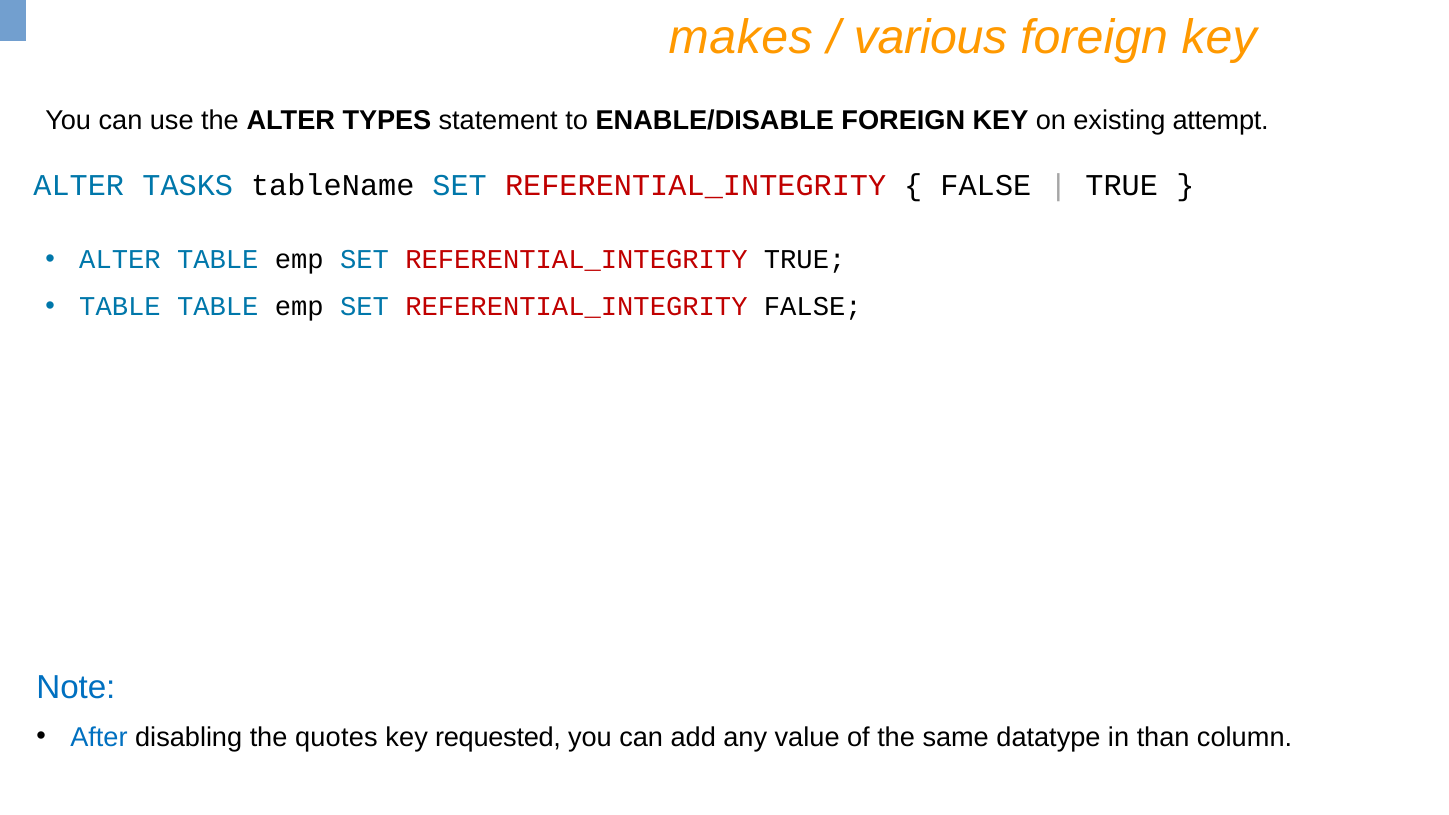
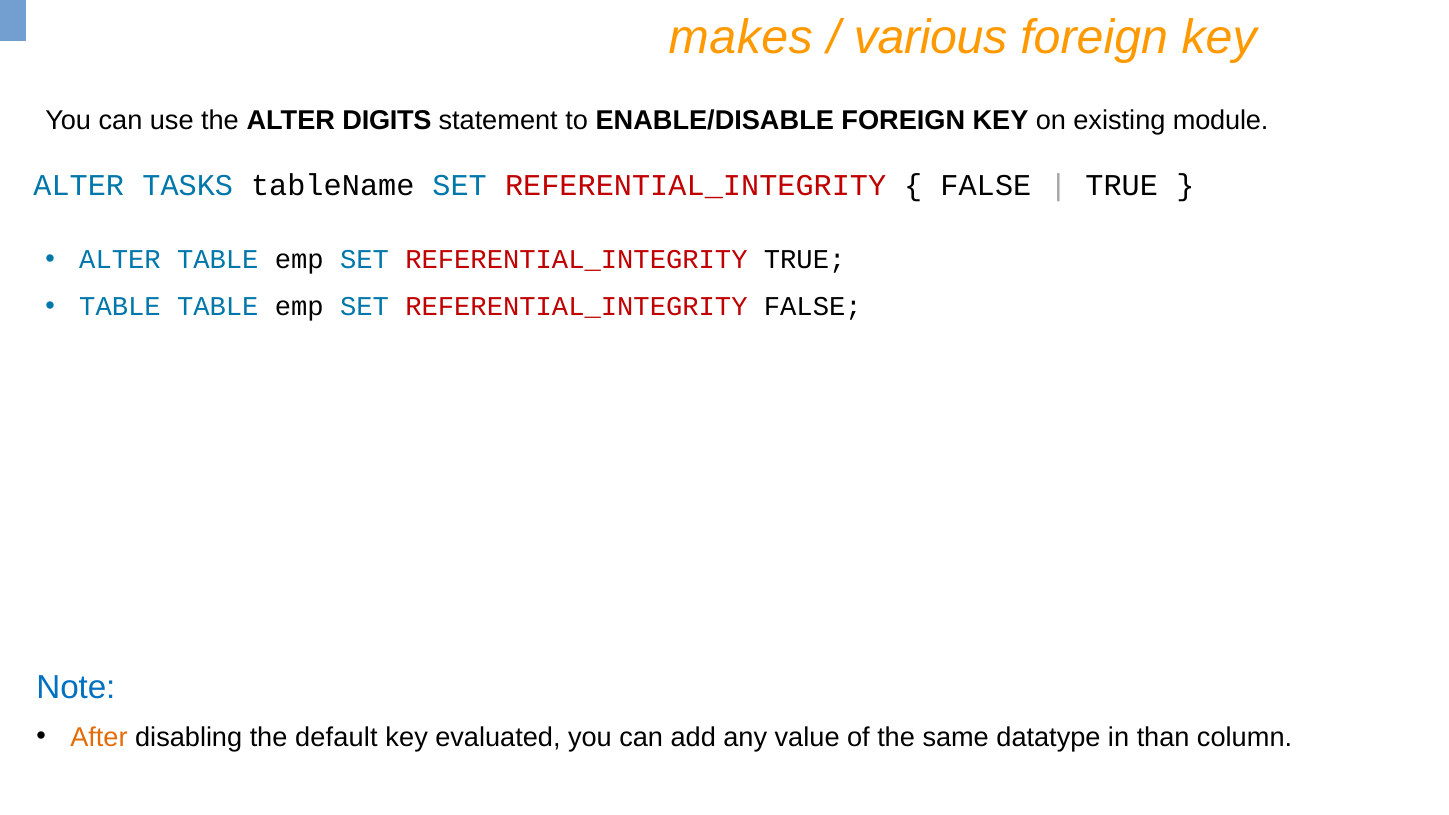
TYPES: TYPES -> DIGITS (387, 121)
attempt: attempt -> module (1221, 121)
After colour: blue -> orange (99, 738)
quotes: quotes -> default (336, 738)
requested: requested -> evaluated (498, 738)
